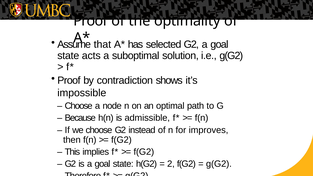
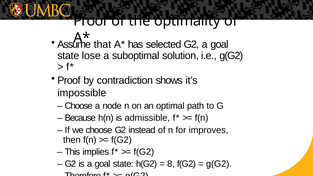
acts: acts -> lose (91, 56)
2: 2 -> 8 (171, 164)
